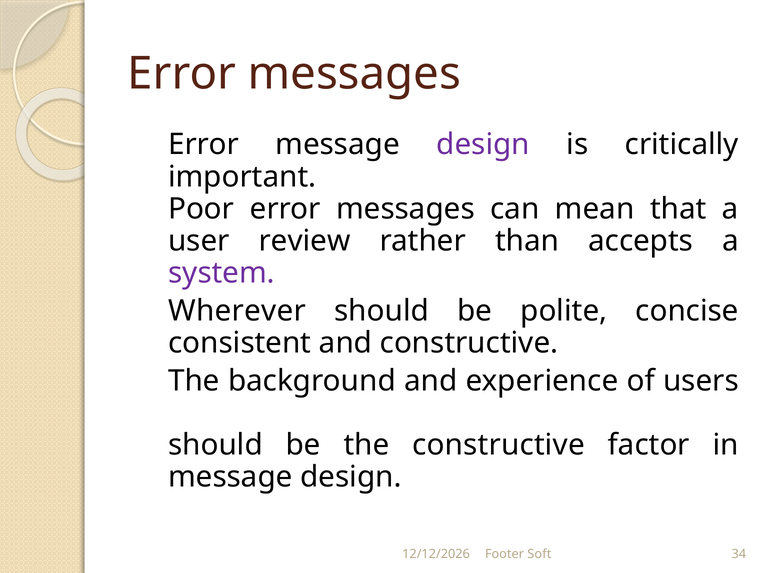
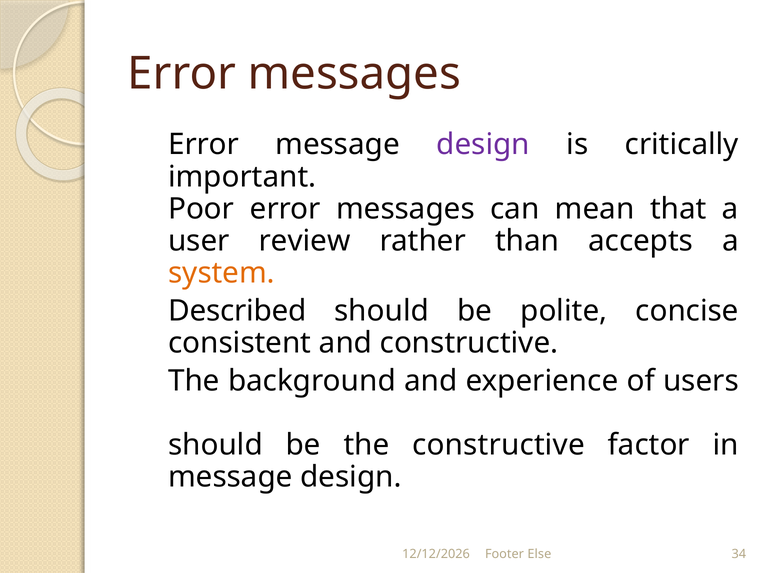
system colour: purple -> orange (222, 273)
Wherever: Wherever -> Described (237, 311)
Soft: Soft -> Else (539, 554)
